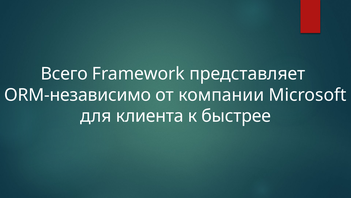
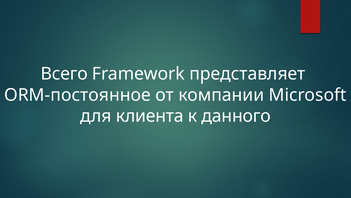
ORM-независимо: ORM-независимо -> ORM-постоянное (77, 95)
быстрее: быстрее -> данного (236, 116)
